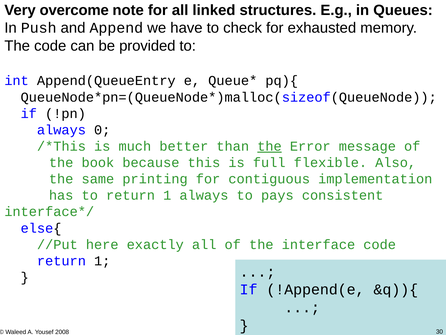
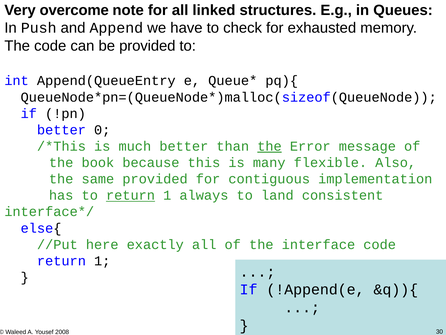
always: always -> better (61, 130)
full: full -> many (269, 162)
same printing: printing -> provided (155, 179)
return underline: none -> present (131, 195)
pays: pays -> land (277, 195)
